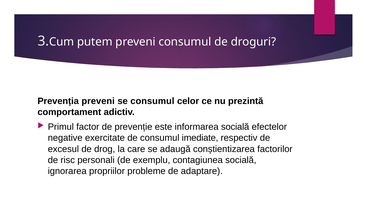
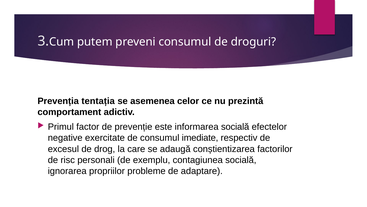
Prevenția preveni: preveni -> tentația (98, 101)
se consumul: consumul -> asemenea (152, 101)
